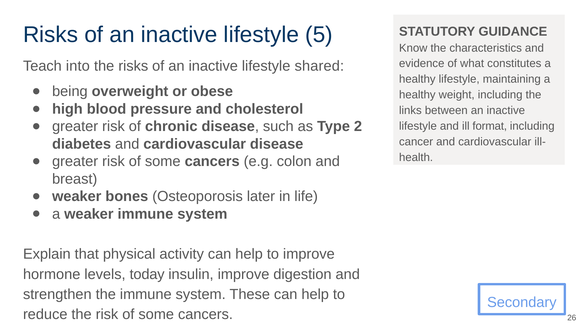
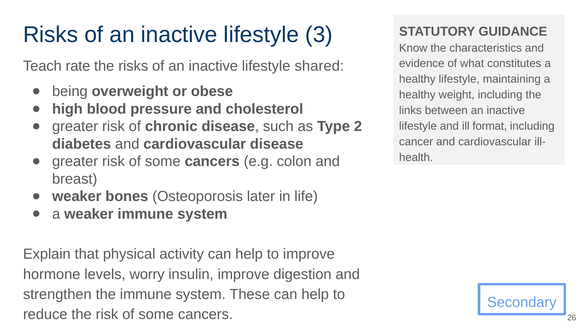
5: 5 -> 3 (319, 35)
into: into -> rate (78, 66)
today: today -> worry (147, 274)
